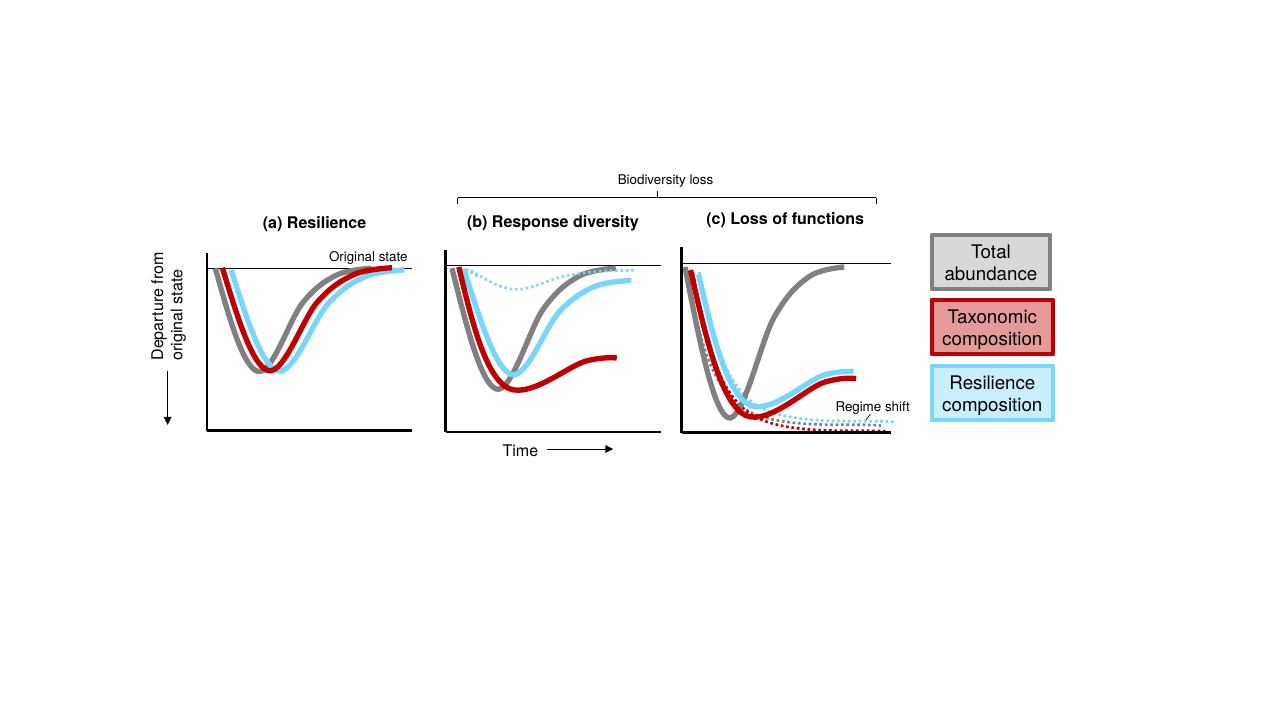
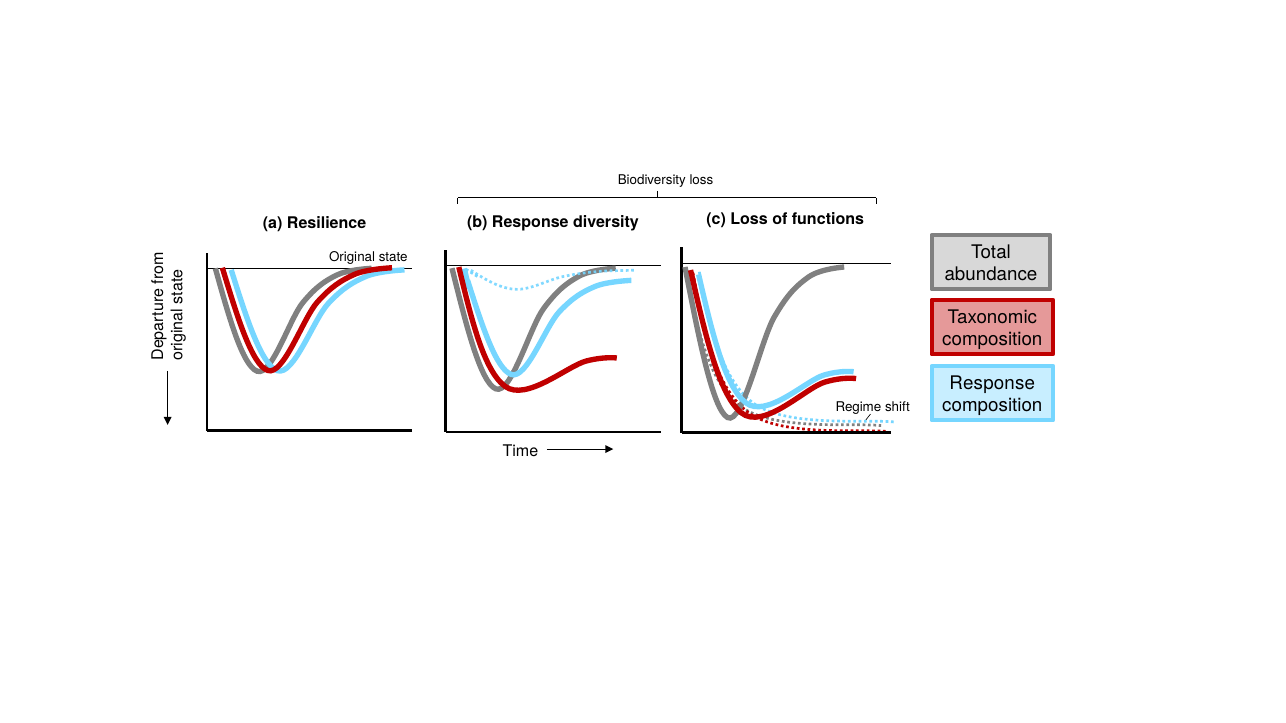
Resilience: Resilience -> Response (992, 383)
